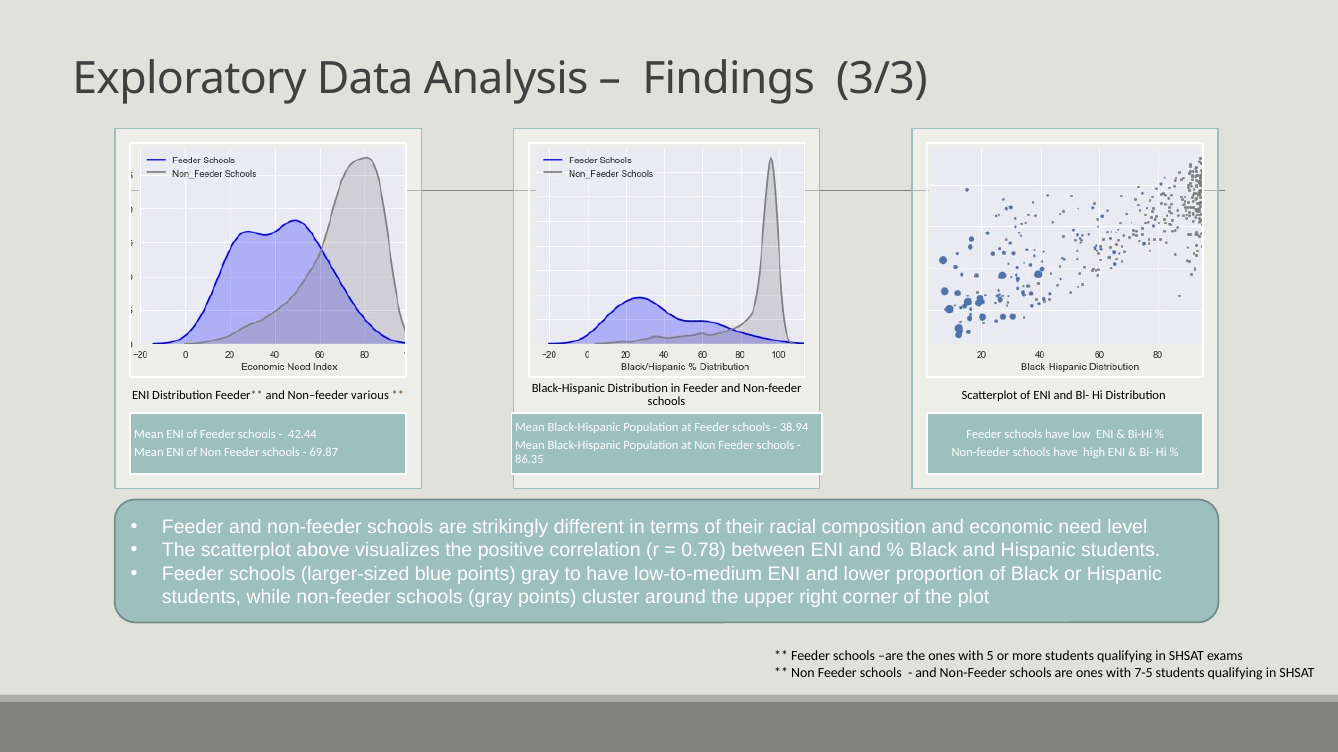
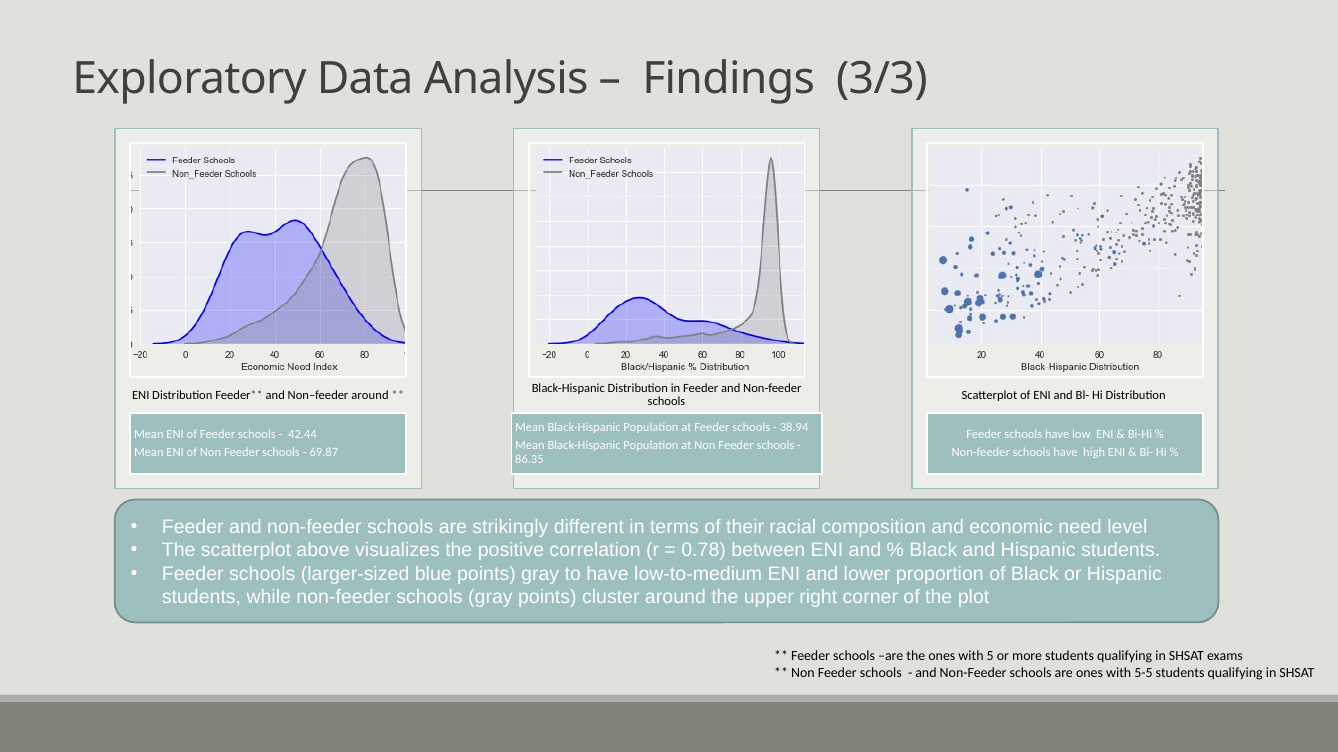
various: various -> around (370, 395)
7-5: 7-5 -> 5-5 (1143, 673)
